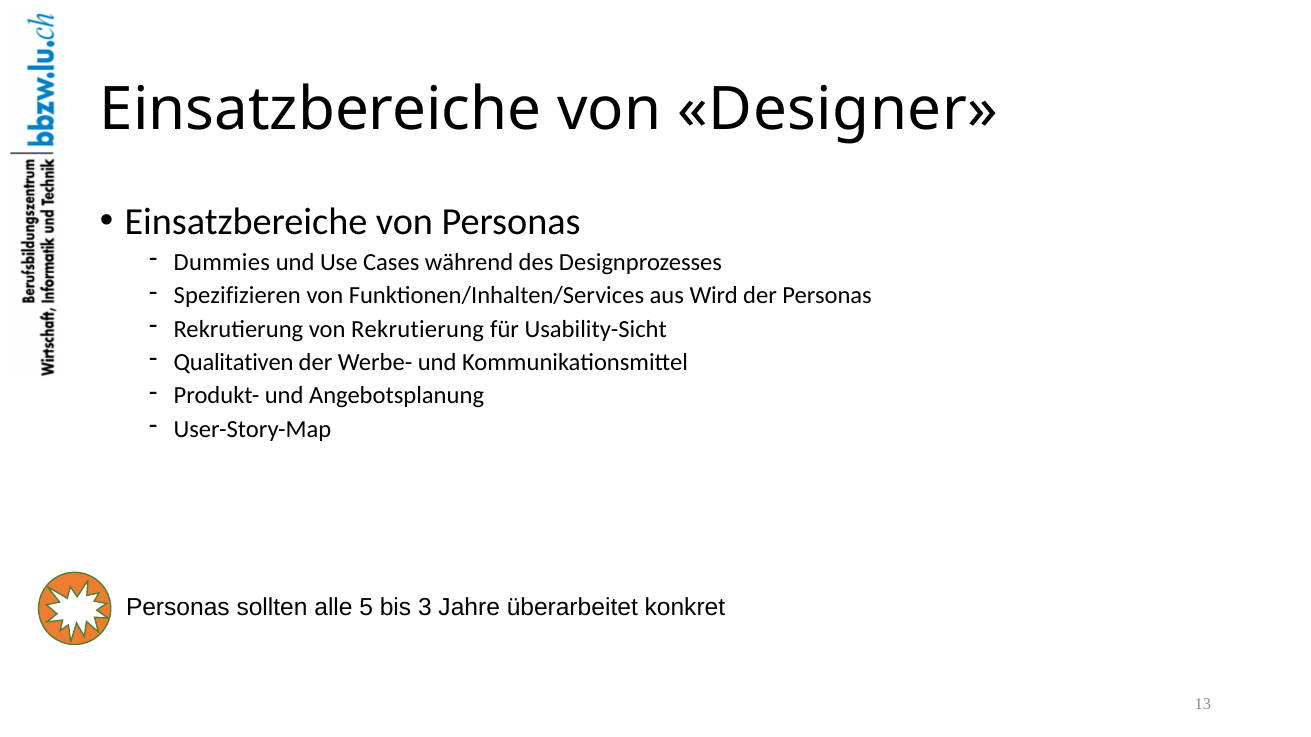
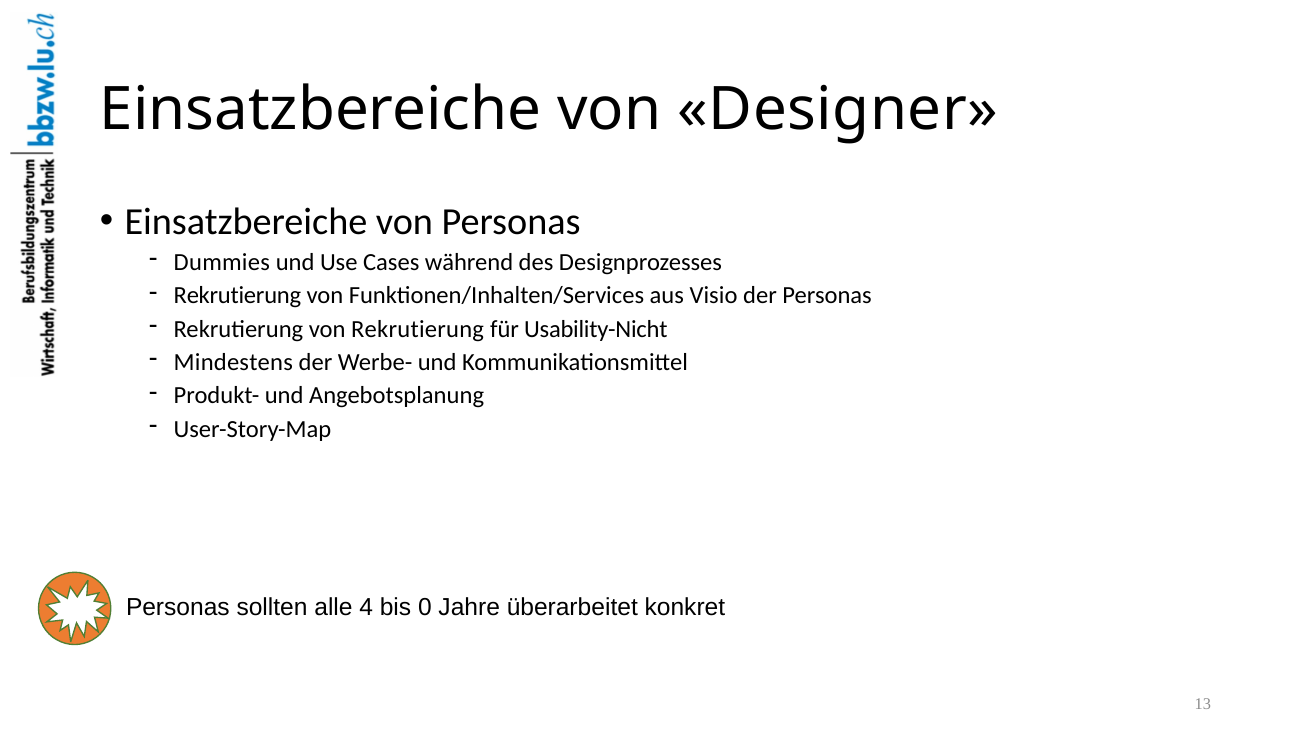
Spezifizieren: Spezifizieren -> Rekrutierung (237, 296)
Wird: Wird -> Visio (714, 296)
Usability-Sicht: Usability-Sicht -> Usability-Nicht (596, 329)
Qualitativen: Qualitativen -> Mindestens (233, 363)
5: 5 -> 4 (366, 608)
3: 3 -> 0 (425, 608)
